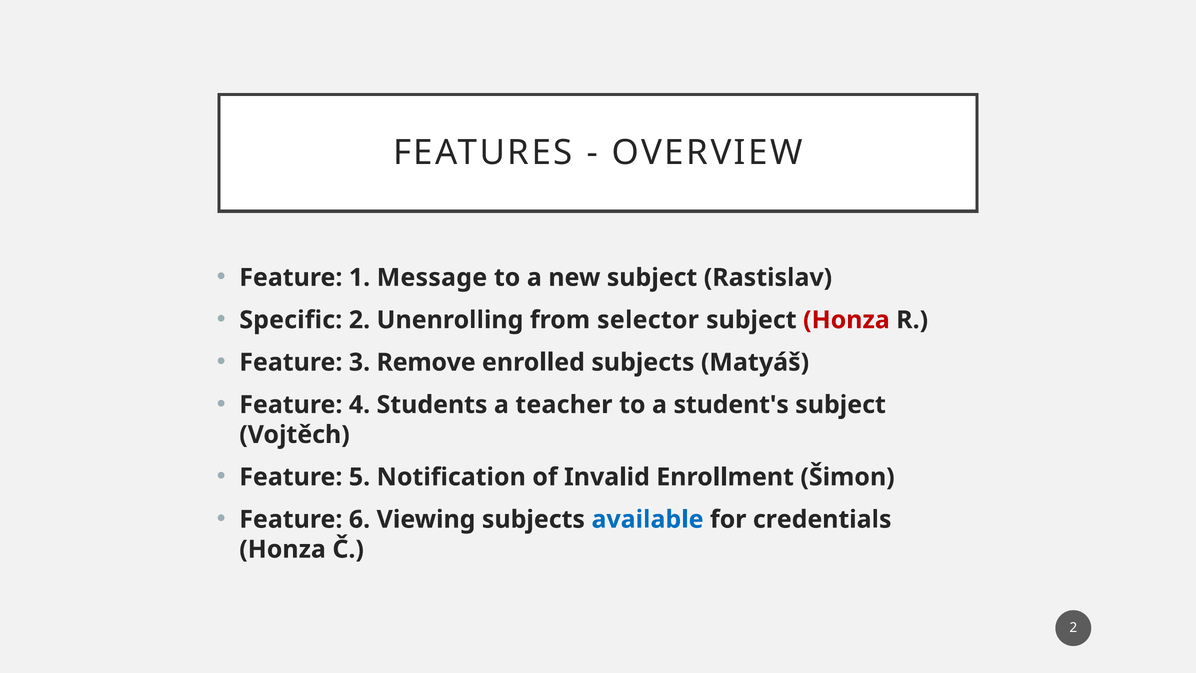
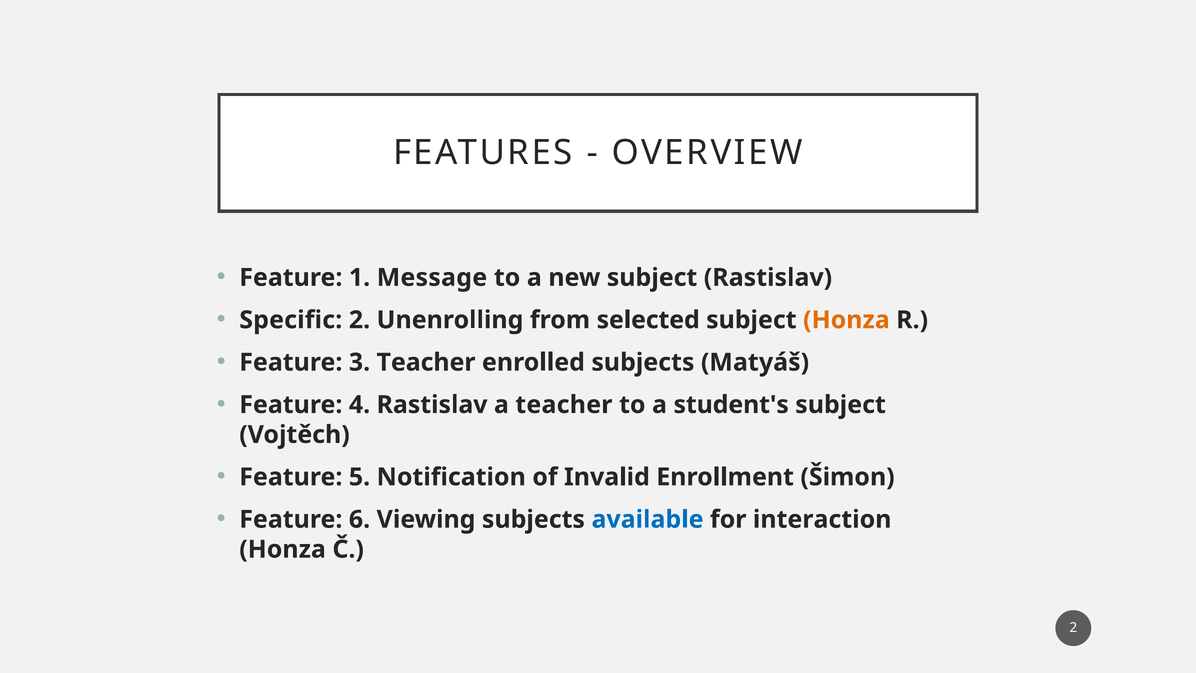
selector: selector -> selected (648, 320)
Honza colour: red -> orange (846, 320)
3 Remove: Remove -> Teacher (426, 362)
4 Students: Students -> Rastislav (432, 405)
credentials: credentials -> interaction (822, 519)
